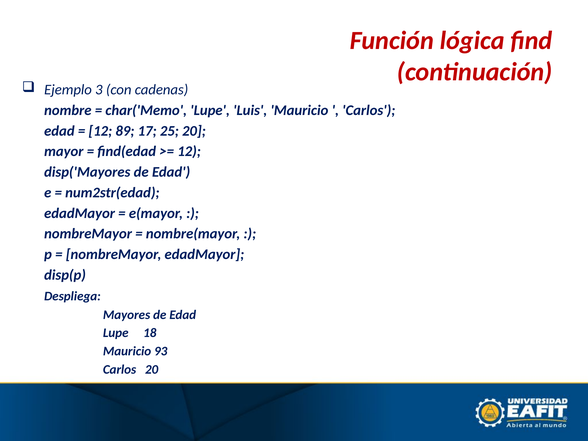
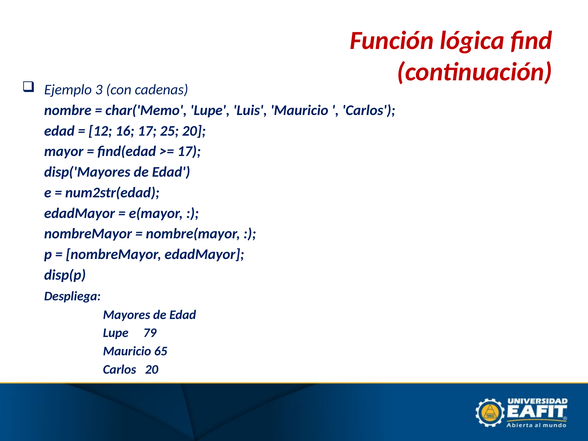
89: 89 -> 16 (125, 131)
12: 12 -> 17 (189, 151)
18: 18 -> 79 (150, 333)
93: 93 -> 65 (161, 351)
